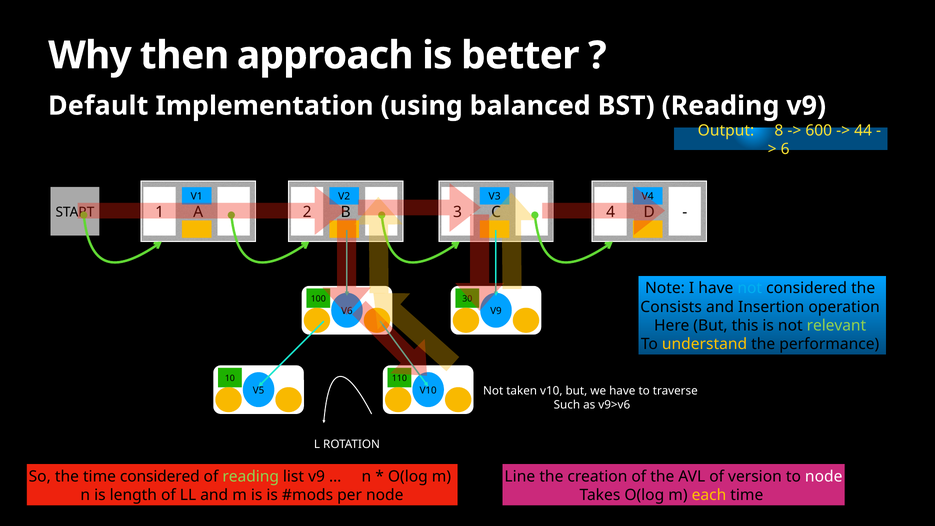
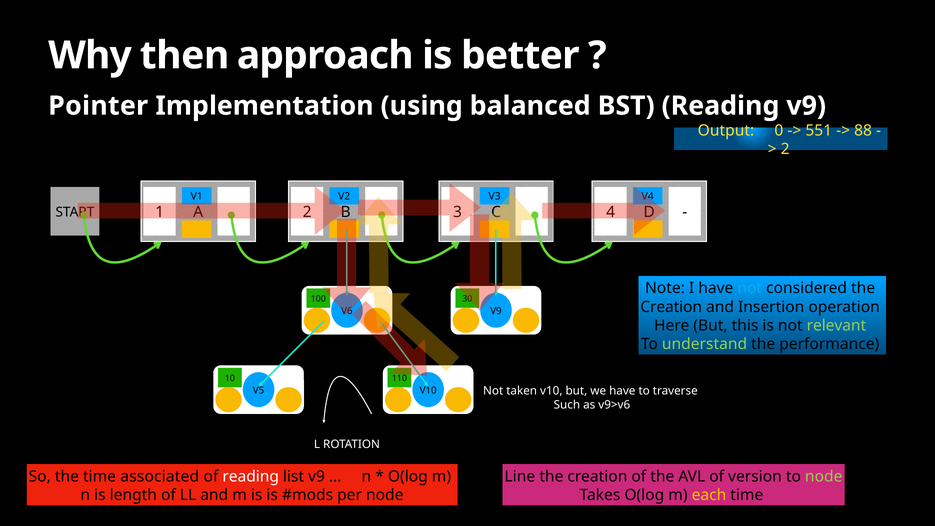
Default: Default -> Pointer (98, 106)
8: 8 -> 0 (779, 131)
600: 600 -> 551 (819, 131)
44: 44 -> 88 (863, 131)
6: 6 -> 2 (785, 149)
Consists: Consists -> Creation (671, 307)
understand colour: yellow -> light green (705, 344)
time considered: considered -> associated (160, 476)
reading colour: light green -> white (251, 476)
node colour: white -> light green (824, 476)
